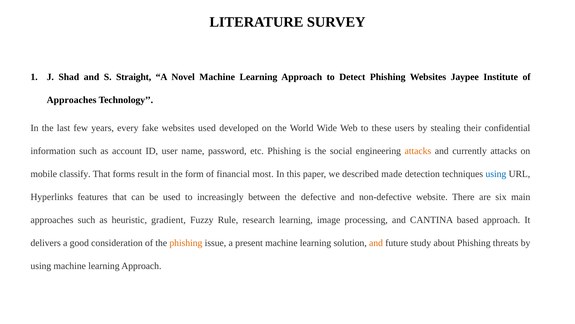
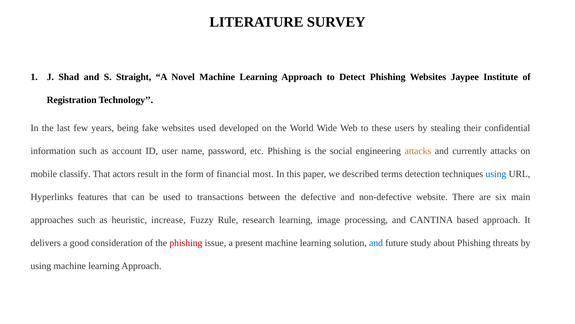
Approaches: Approaches -> Registration (72, 100)
every: every -> being (128, 128)
forms: forms -> actors (124, 174)
made: made -> terms (392, 174)
increasingly: increasingly -> transactions (220, 197)
gradient: gradient -> increase (168, 220)
phishing colour: orange -> red (186, 243)
and colour: orange -> blue (376, 243)
